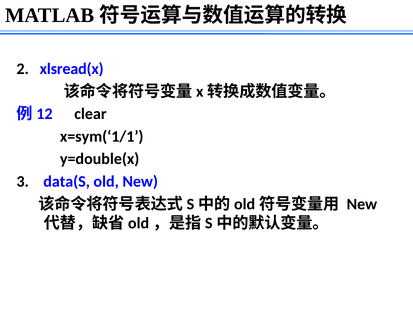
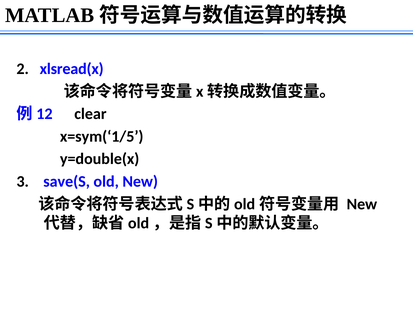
x=sym(‘1/1: x=sym(‘1/1 -> x=sym(‘1/5 (102, 136)
data(S: data(S -> save(S (67, 181)
